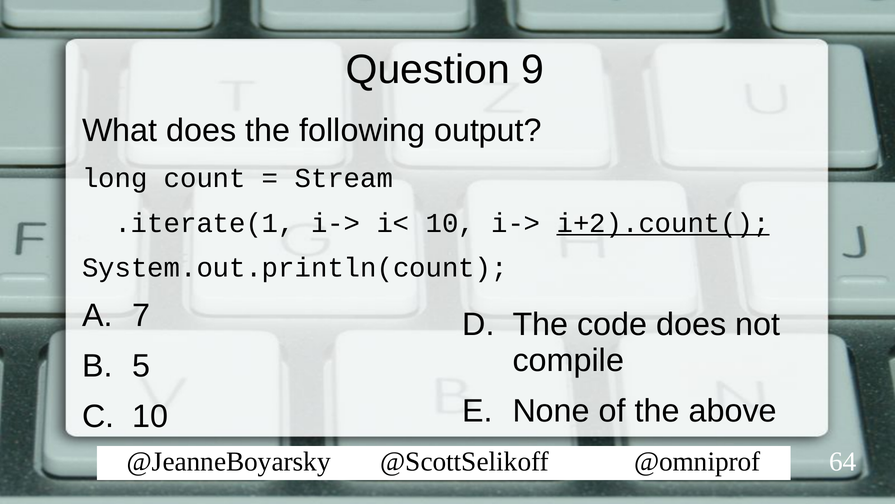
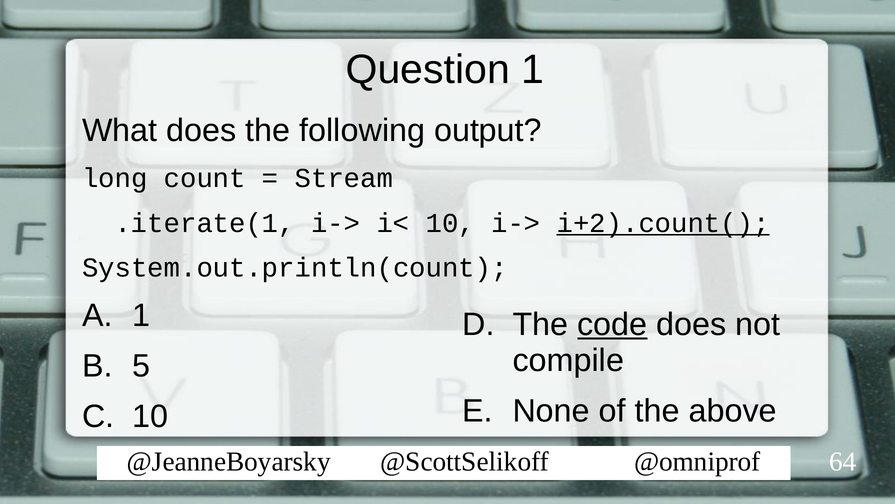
Question 9: 9 -> 1 (533, 70)
7: 7 -> 1 (141, 315)
code underline: none -> present (612, 324)
